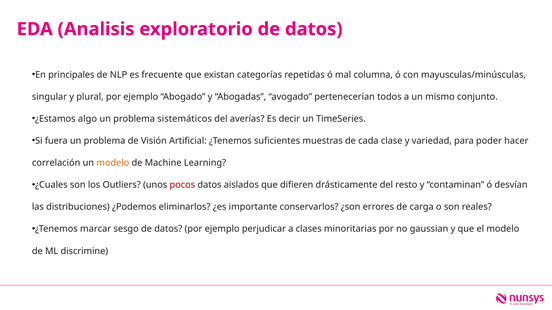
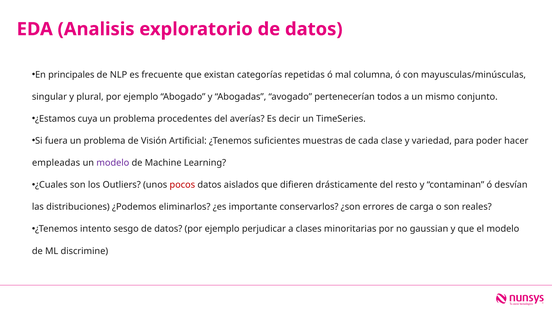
algo: algo -> cuya (88, 119)
sistemáticos: sistemáticos -> procedentes (185, 119)
correlación: correlación -> empleadas (56, 163)
modelo colour: orange -> purple (113, 163)
marcar: marcar -> intento (96, 229)
